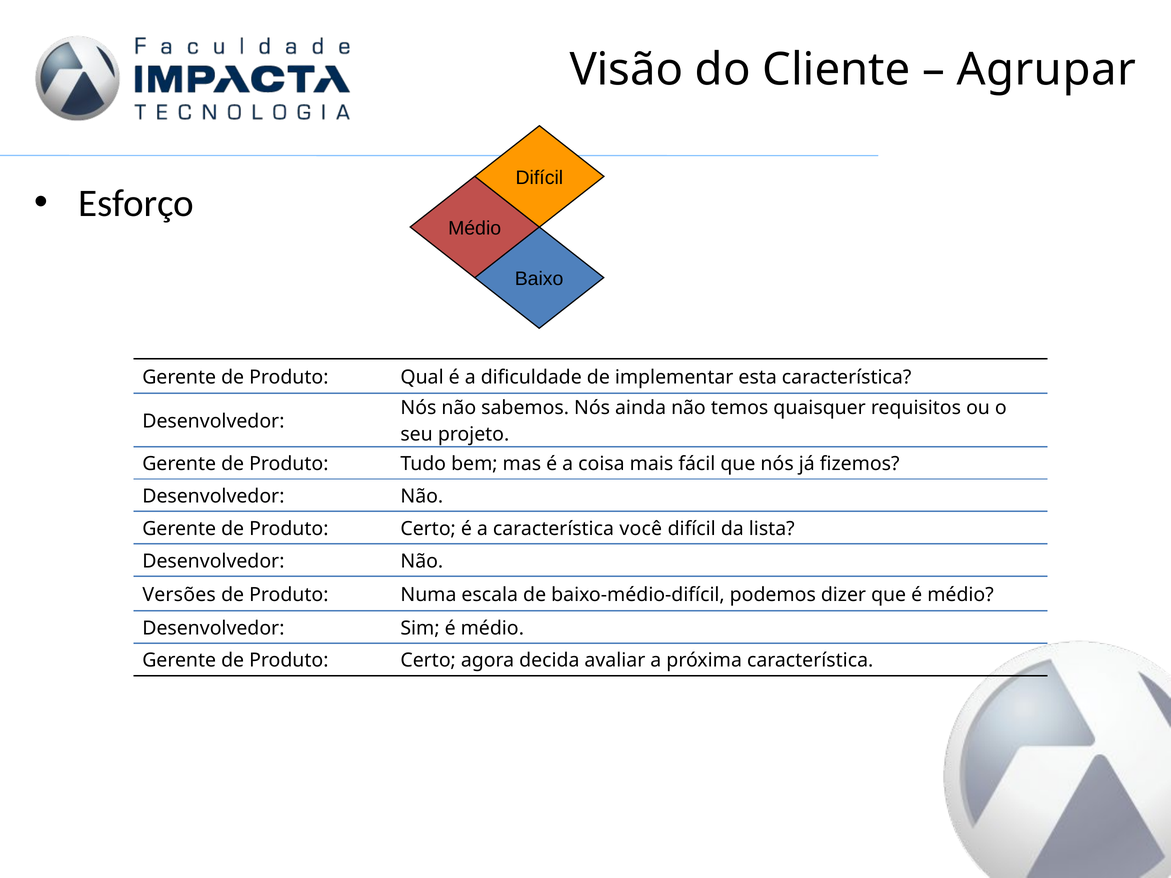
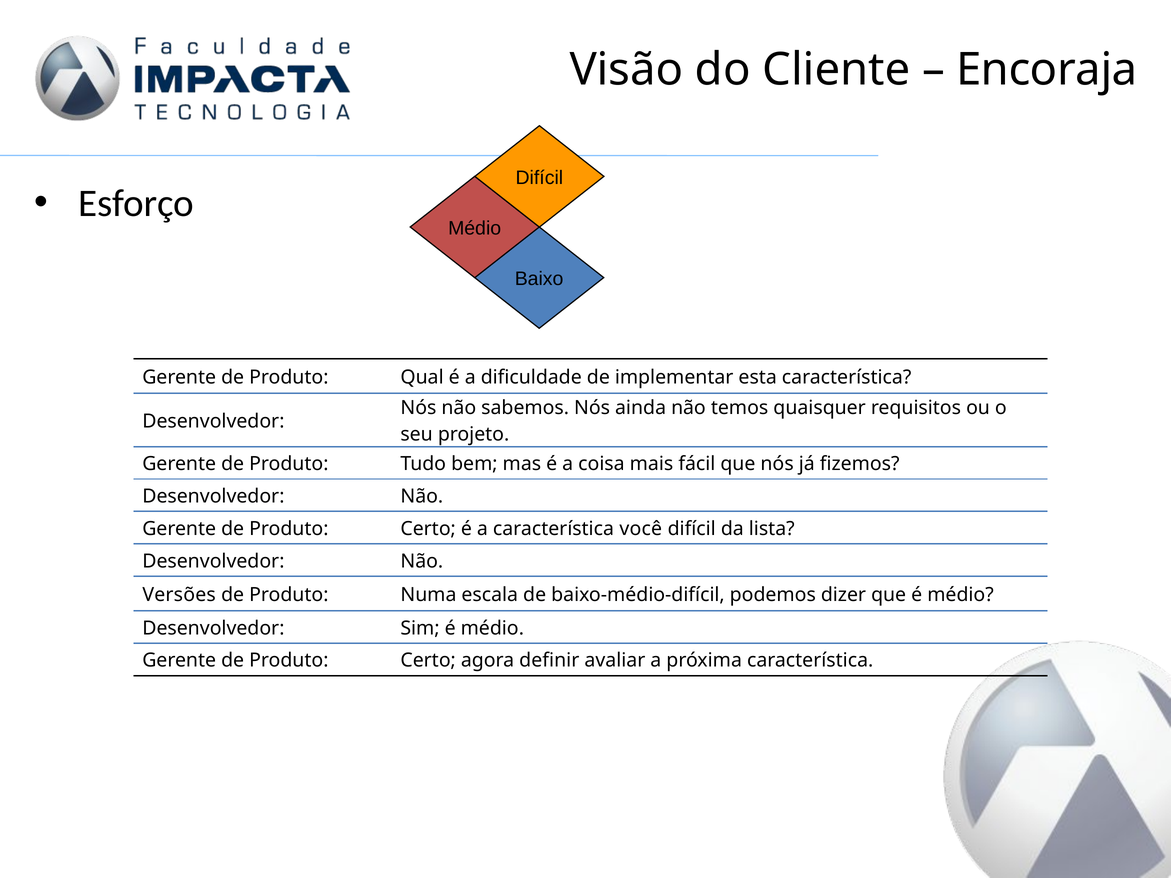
Agrupar: Agrupar -> Encoraja (1047, 70)
decida: decida -> definir (549, 661)
